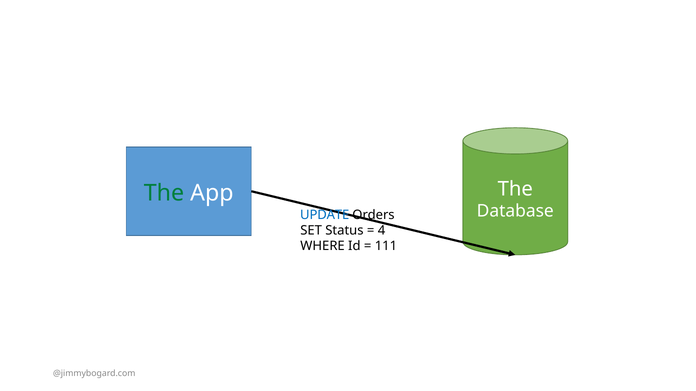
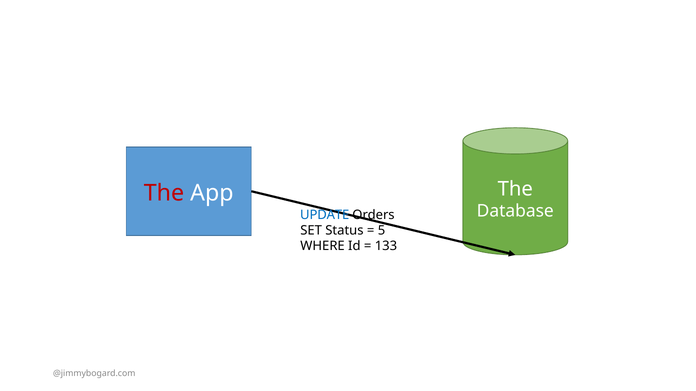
The colour: green -> red (164, 193)
4: 4 -> 5 (382, 231)
111: 111 -> 133 (386, 246)
